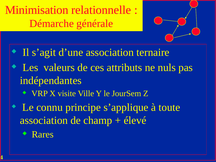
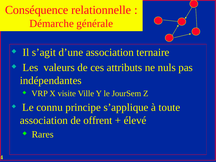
Minimisation: Minimisation -> Conséquence (37, 10)
champ: champ -> offrent (98, 120)
